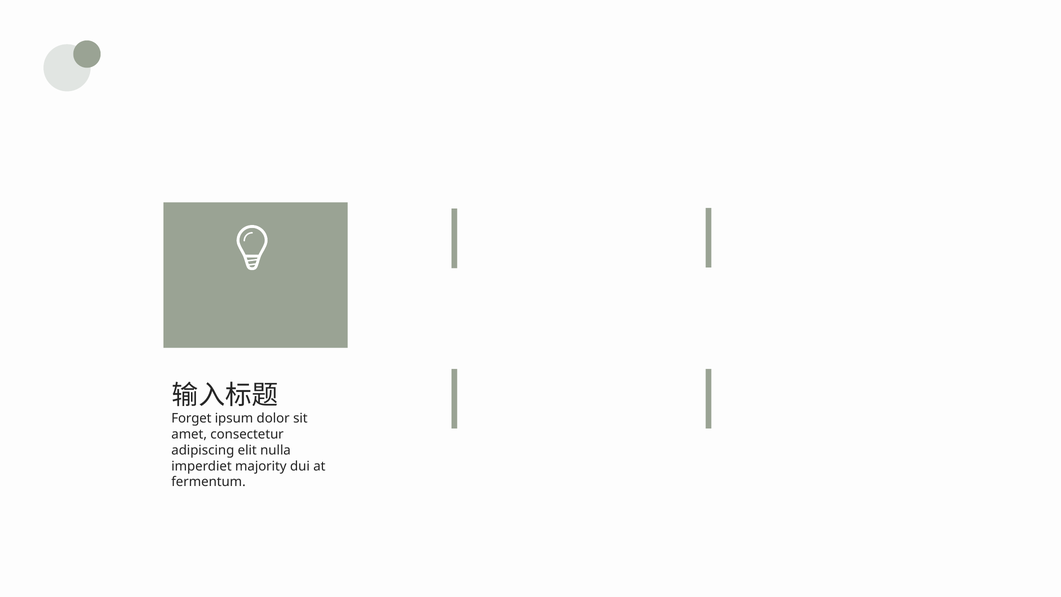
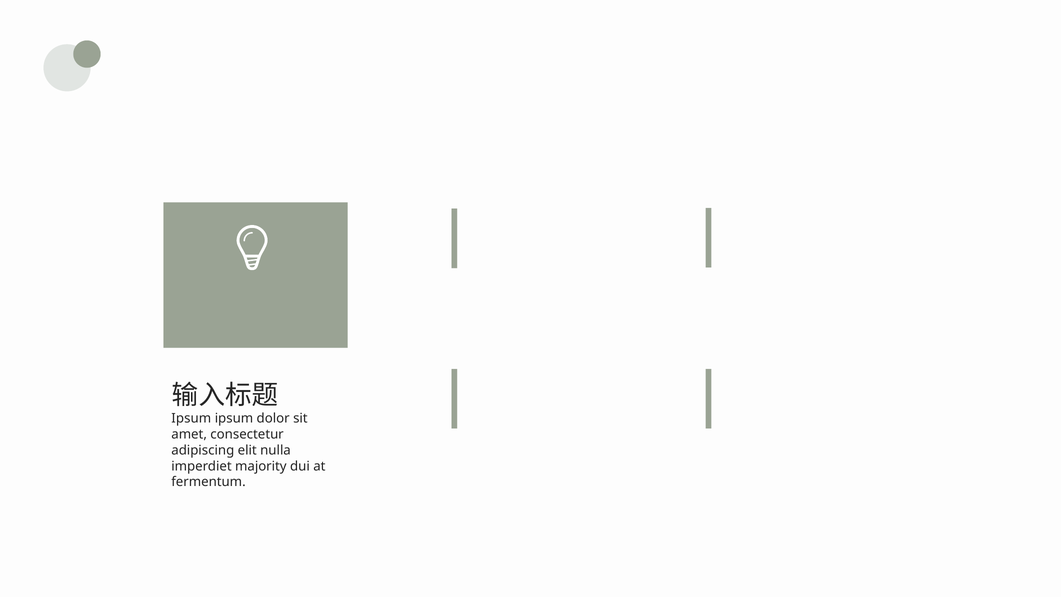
Forget: Forget -> Ipsum (191, 418)
